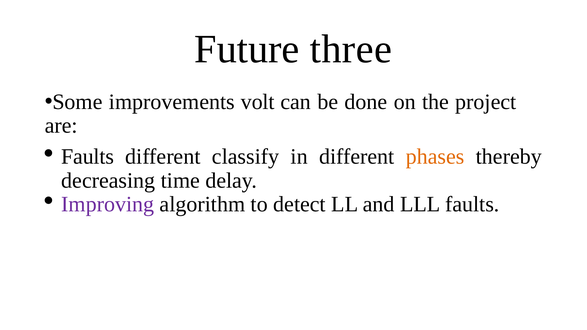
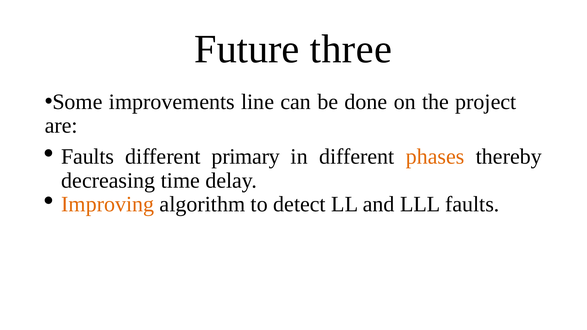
volt: volt -> line (258, 102)
classify: classify -> primary (246, 157)
Improving colour: purple -> orange (108, 204)
